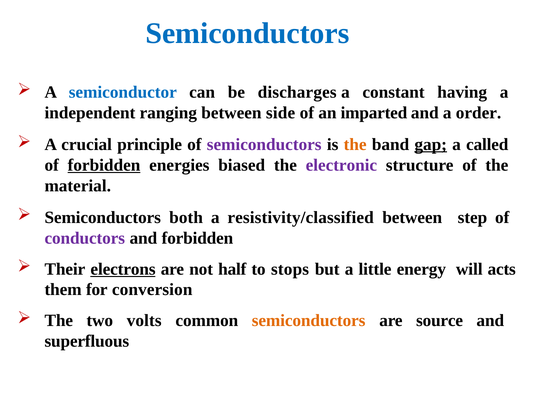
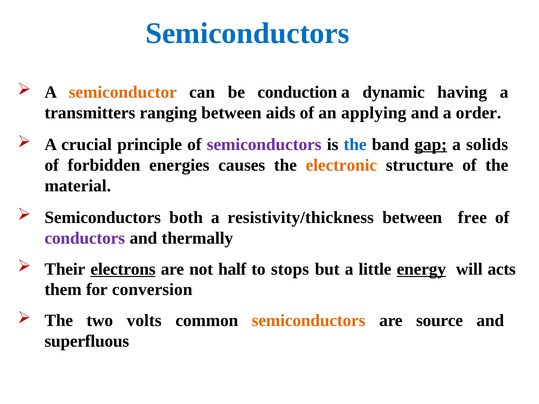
semiconductor colour: blue -> orange (123, 92)
discharges: discharges -> conduction (297, 92)
constant: constant -> dynamic (394, 92)
independent: independent -> transmitters (90, 113)
side: side -> aids (281, 113)
imparted: imparted -> applying (374, 113)
the colour: orange -> blue (355, 145)
called: called -> solids (487, 145)
forbidden underline: present -> none (104, 165)
biased: biased -> causes (242, 165)
electronic colour: purple -> orange (341, 165)
resistivity/classified: resistivity/classified -> resistivity/thickness (301, 218)
step: step -> free (472, 218)
and forbidden: forbidden -> thermally (197, 238)
energy underline: none -> present (421, 269)
